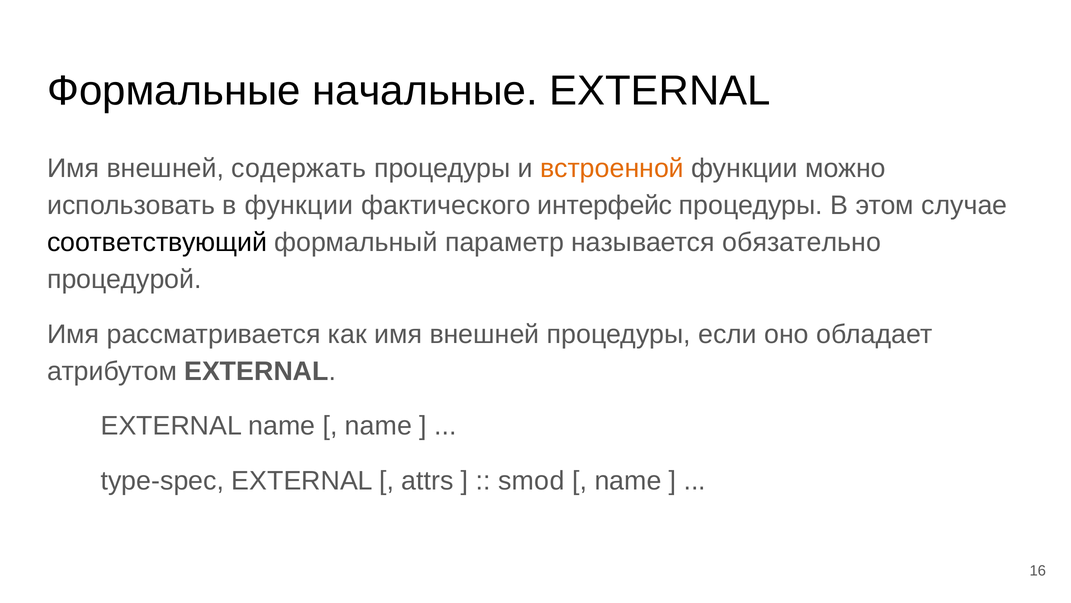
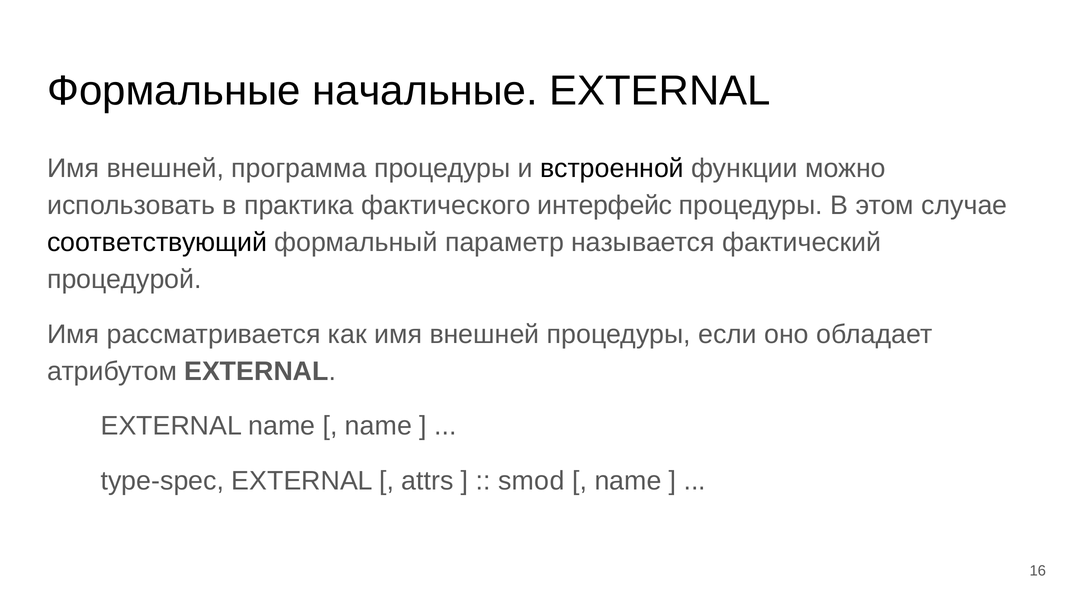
содержать: содержать -> программа (299, 168)
встроенной colour: orange -> black (612, 168)
в функции: функции -> практика (299, 205)
обязательно: обязательно -> фактический (802, 242)
